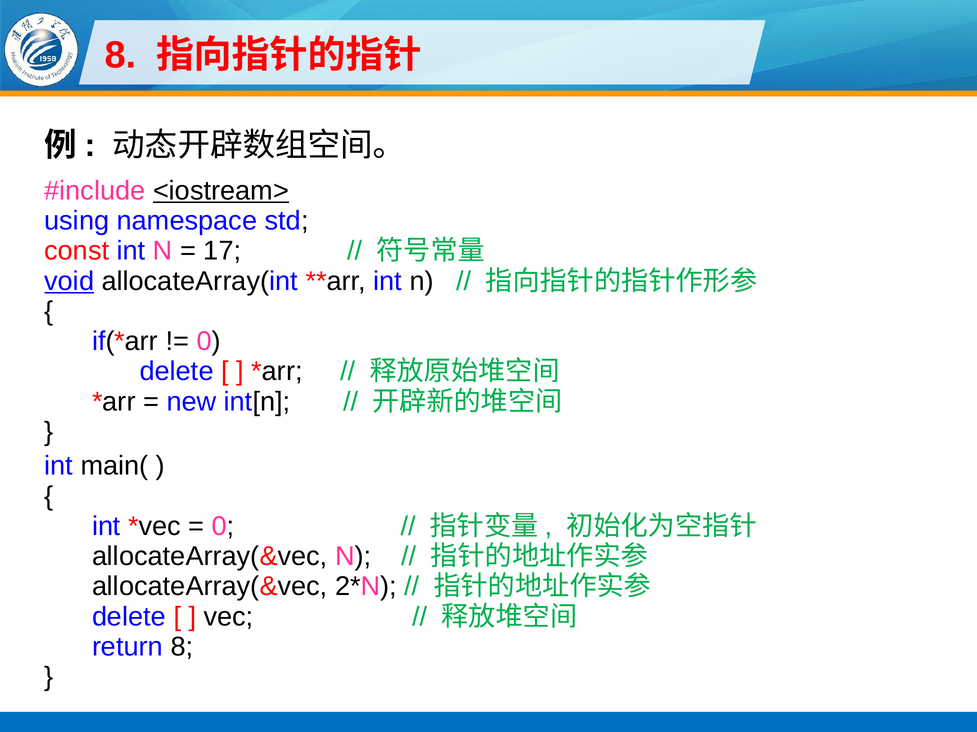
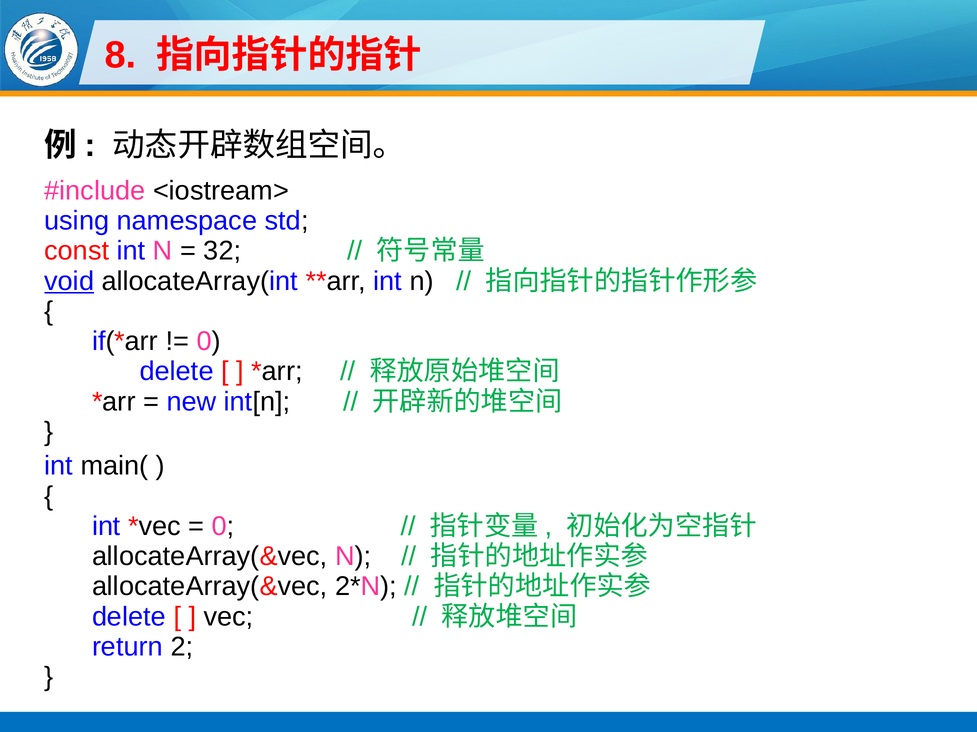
<iostream> underline: present -> none (221, 191)
17: 17 -> 32 (222, 251)
return 8: 8 -> 2 (182, 647)
